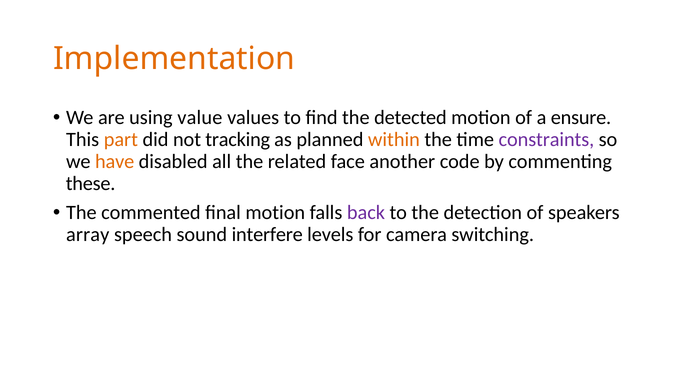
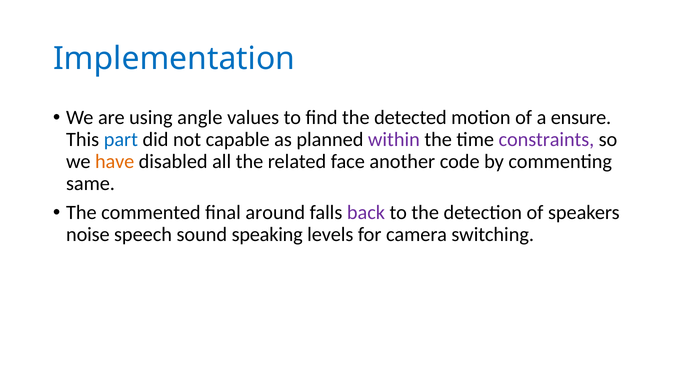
Implementation colour: orange -> blue (174, 58)
value: value -> angle (200, 118)
part colour: orange -> blue (121, 140)
tracking: tracking -> capable (238, 140)
within colour: orange -> purple (394, 140)
these: these -> same (91, 183)
final motion: motion -> around (275, 212)
array: array -> noise (88, 234)
interfere: interfere -> speaking (267, 234)
